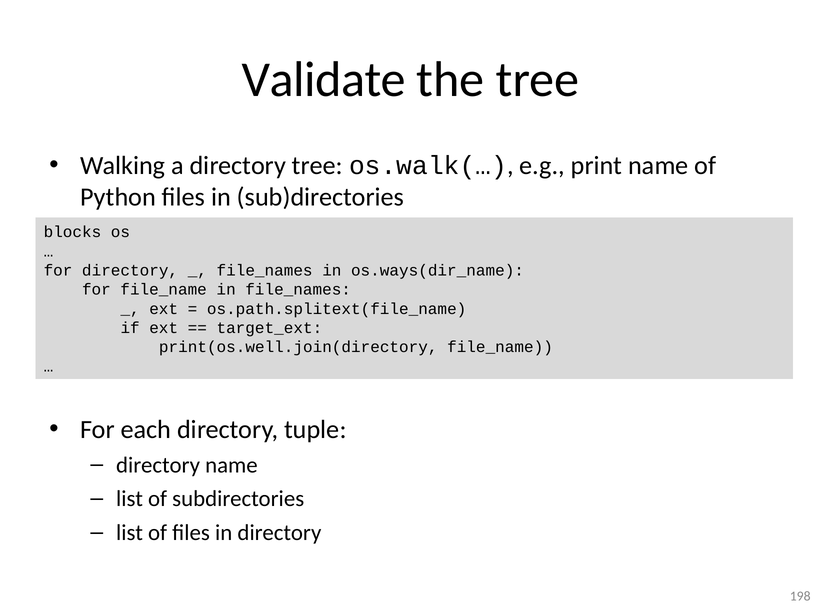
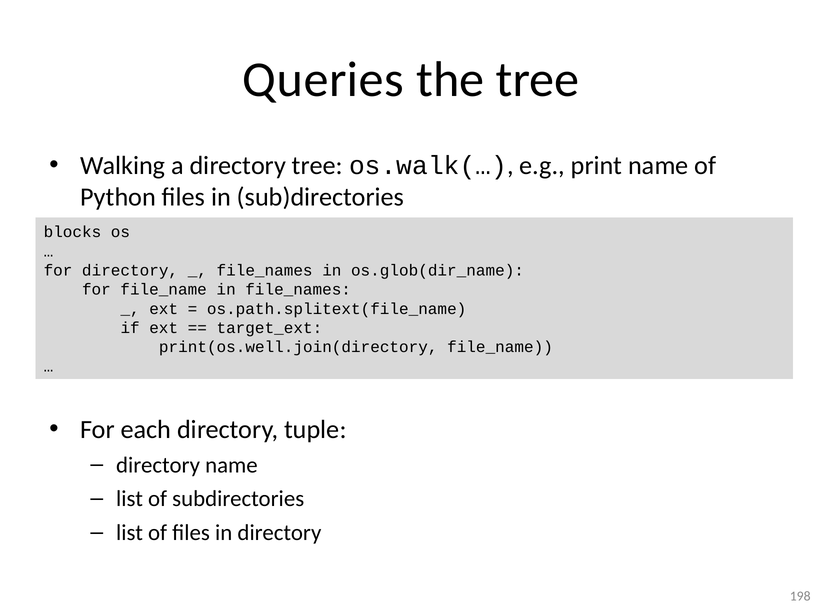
Validate: Validate -> Queries (323, 80)
os.ways(dir_name: os.ways(dir_name -> os.glob(dir_name (437, 271)
